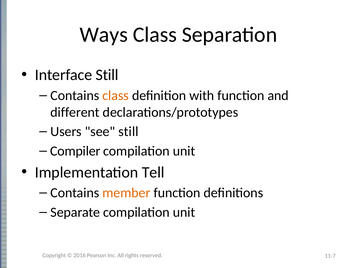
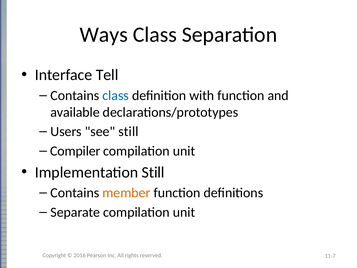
Interface Still: Still -> Tell (107, 75)
class colour: orange -> blue (116, 95)
different: different -> available (75, 112)
Implementation Tell: Tell -> Still (153, 172)
